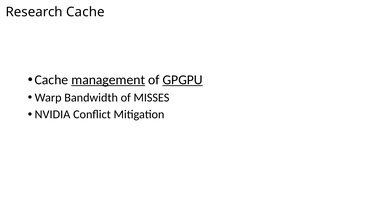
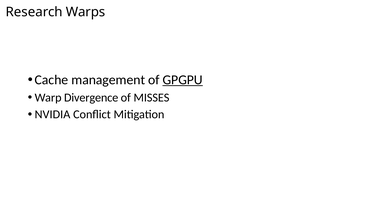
Research Cache: Cache -> Warps (86, 12)
management underline: present -> none (108, 80)
Bandwidth: Bandwidth -> Divergence (91, 98)
